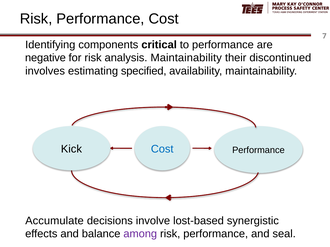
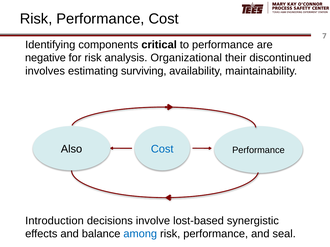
analysis Maintainability: Maintainability -> Organizational (186, 58)
specified: specified -> surviving (144, 71)
Kick: Kick -> Also (71, 149)
Accumulate: Accumulate -> Introduction (55, 221)
among colour: purple -> blue (140, 234)
